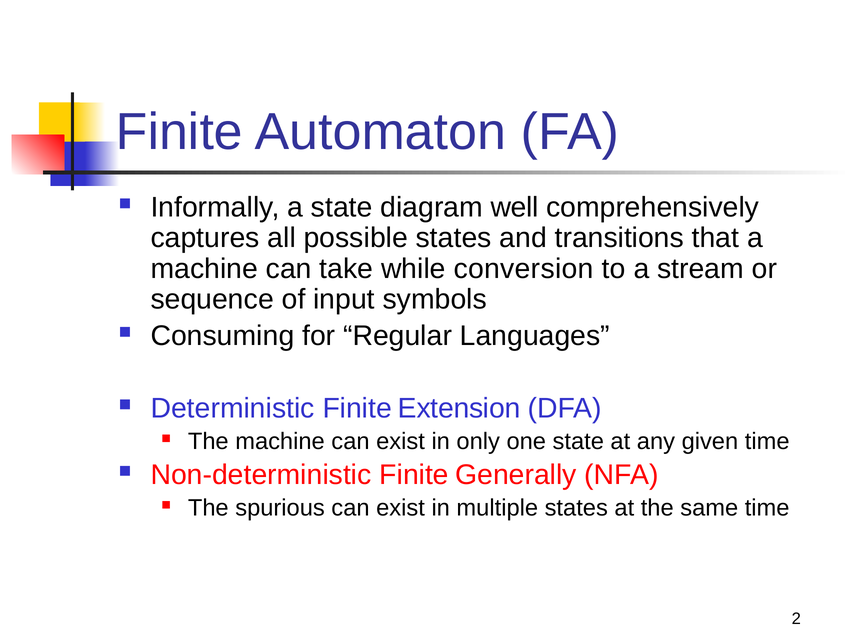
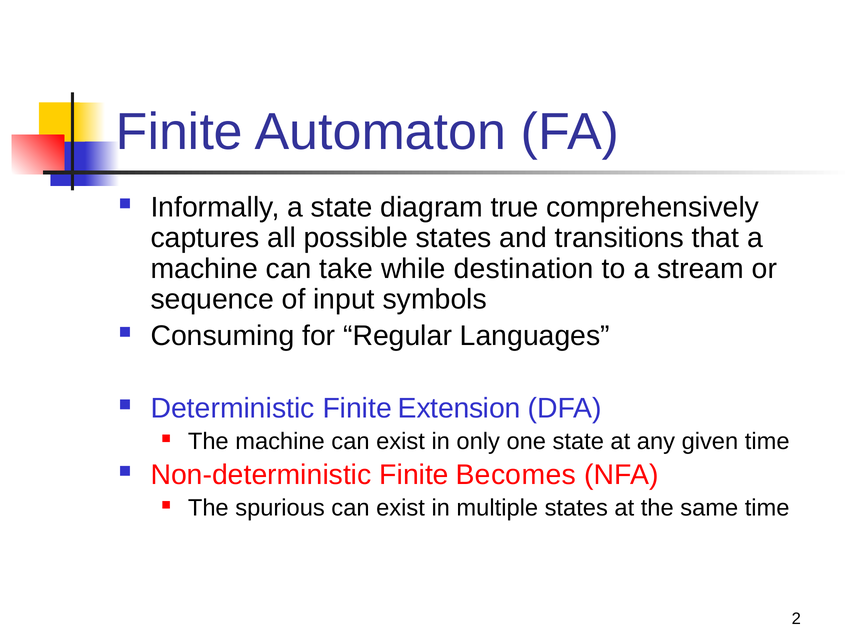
well: well -> true (515, 207)
conversion: conversion -> destination (524, 269)
Generally: Generally -> Becomes (516, 475)
